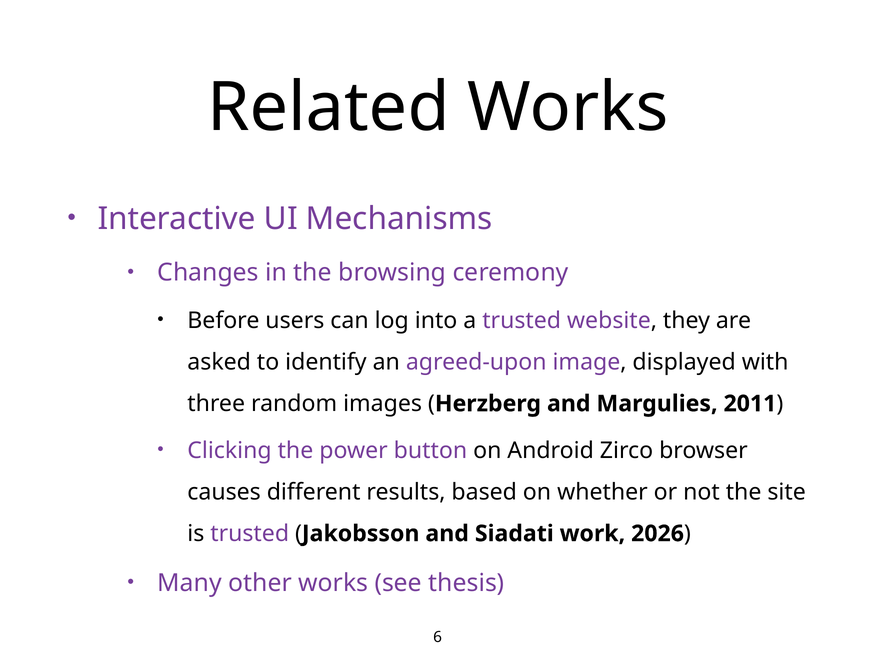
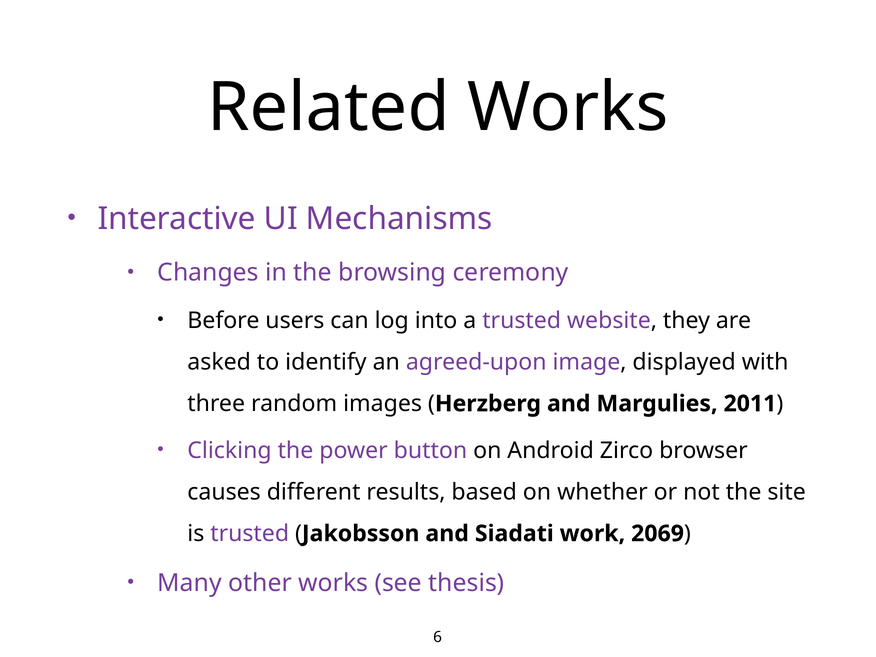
2026: 2026 -> 2069 (658, 534)
